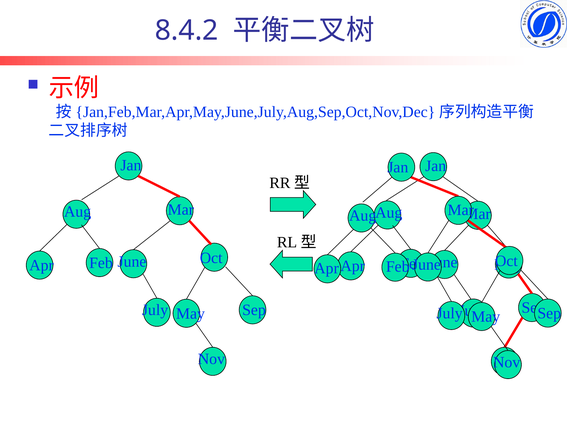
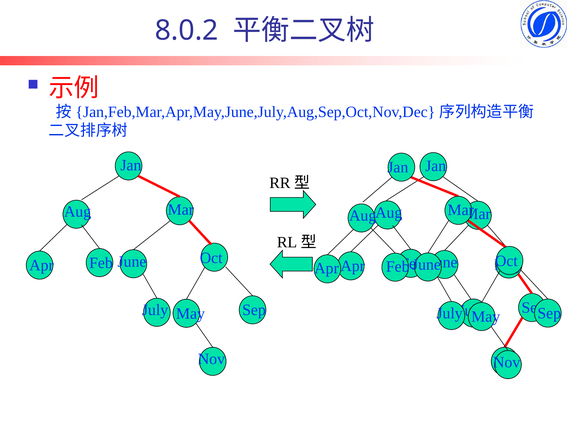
8.4.2: 8.4.2 -> 8.0.2 (187, 31)
